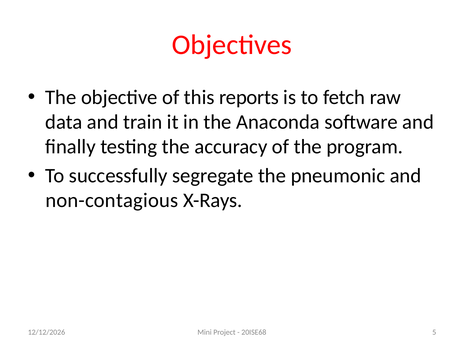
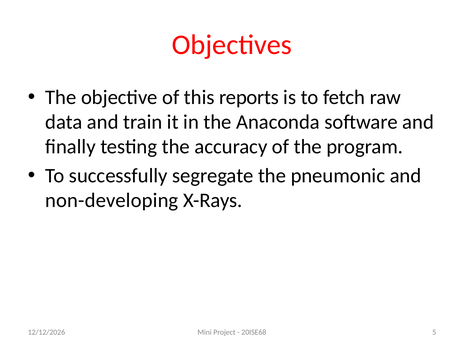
non-contagious: non-contagious -> non-developing (112, 200)
